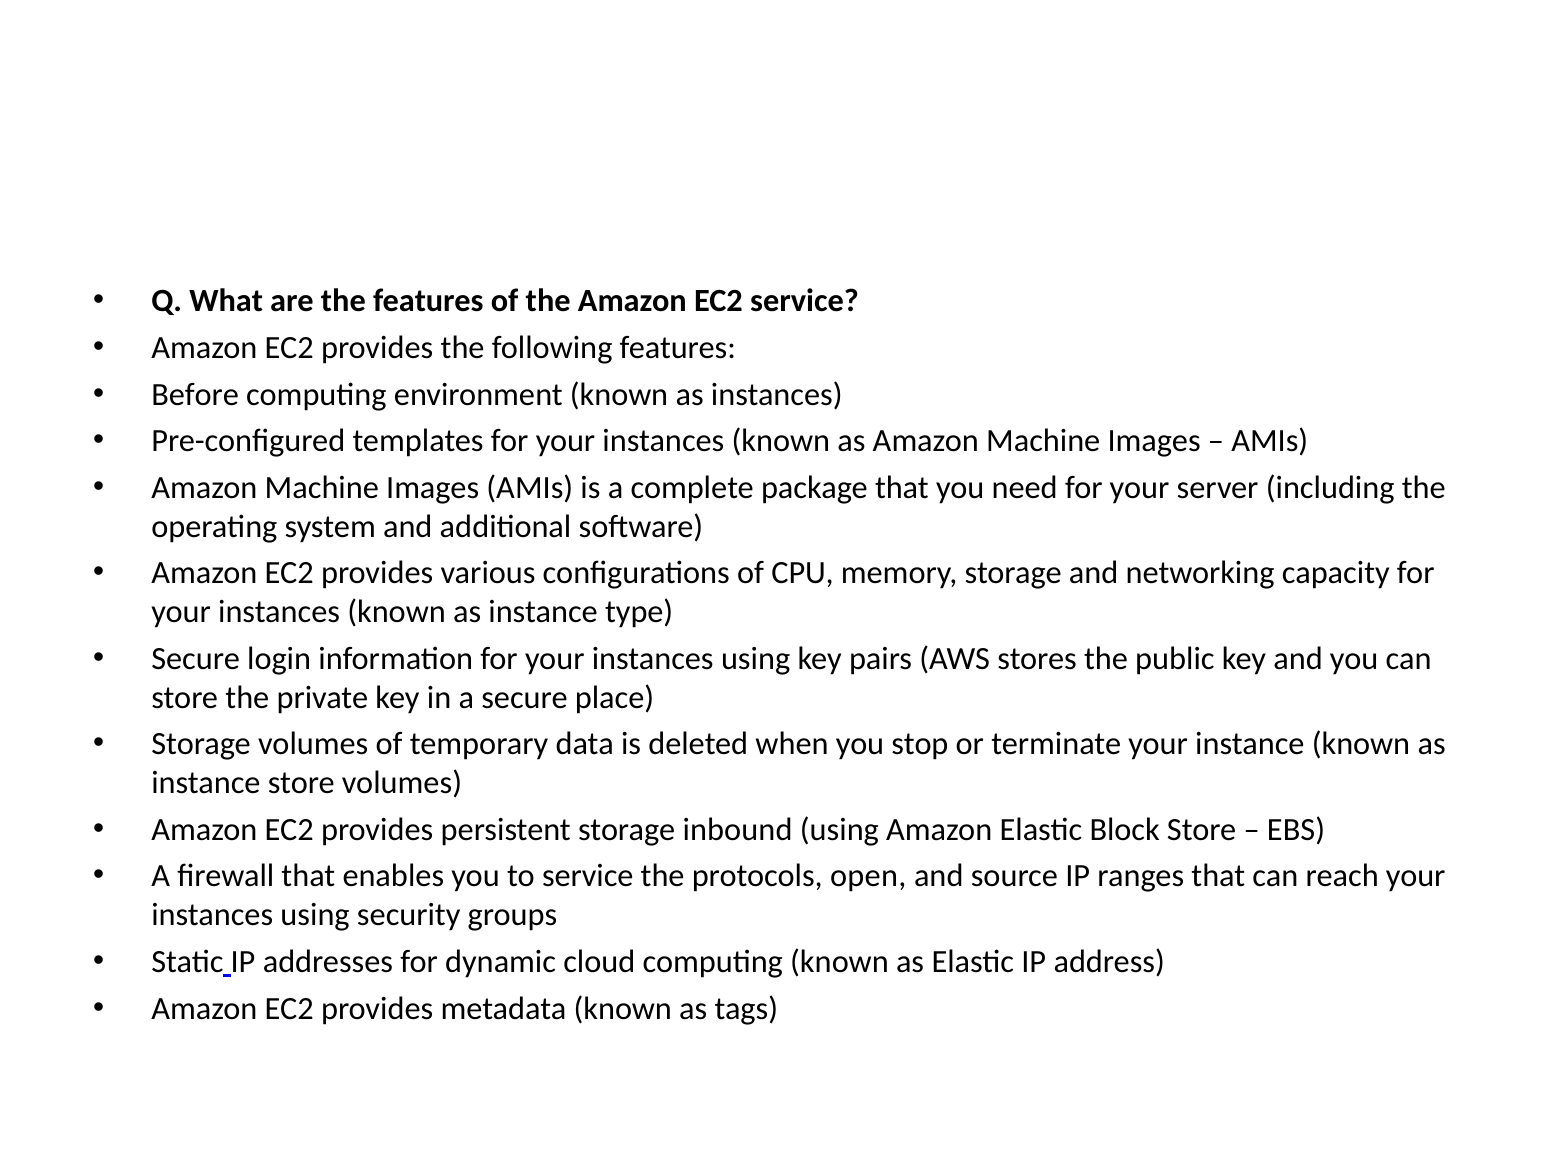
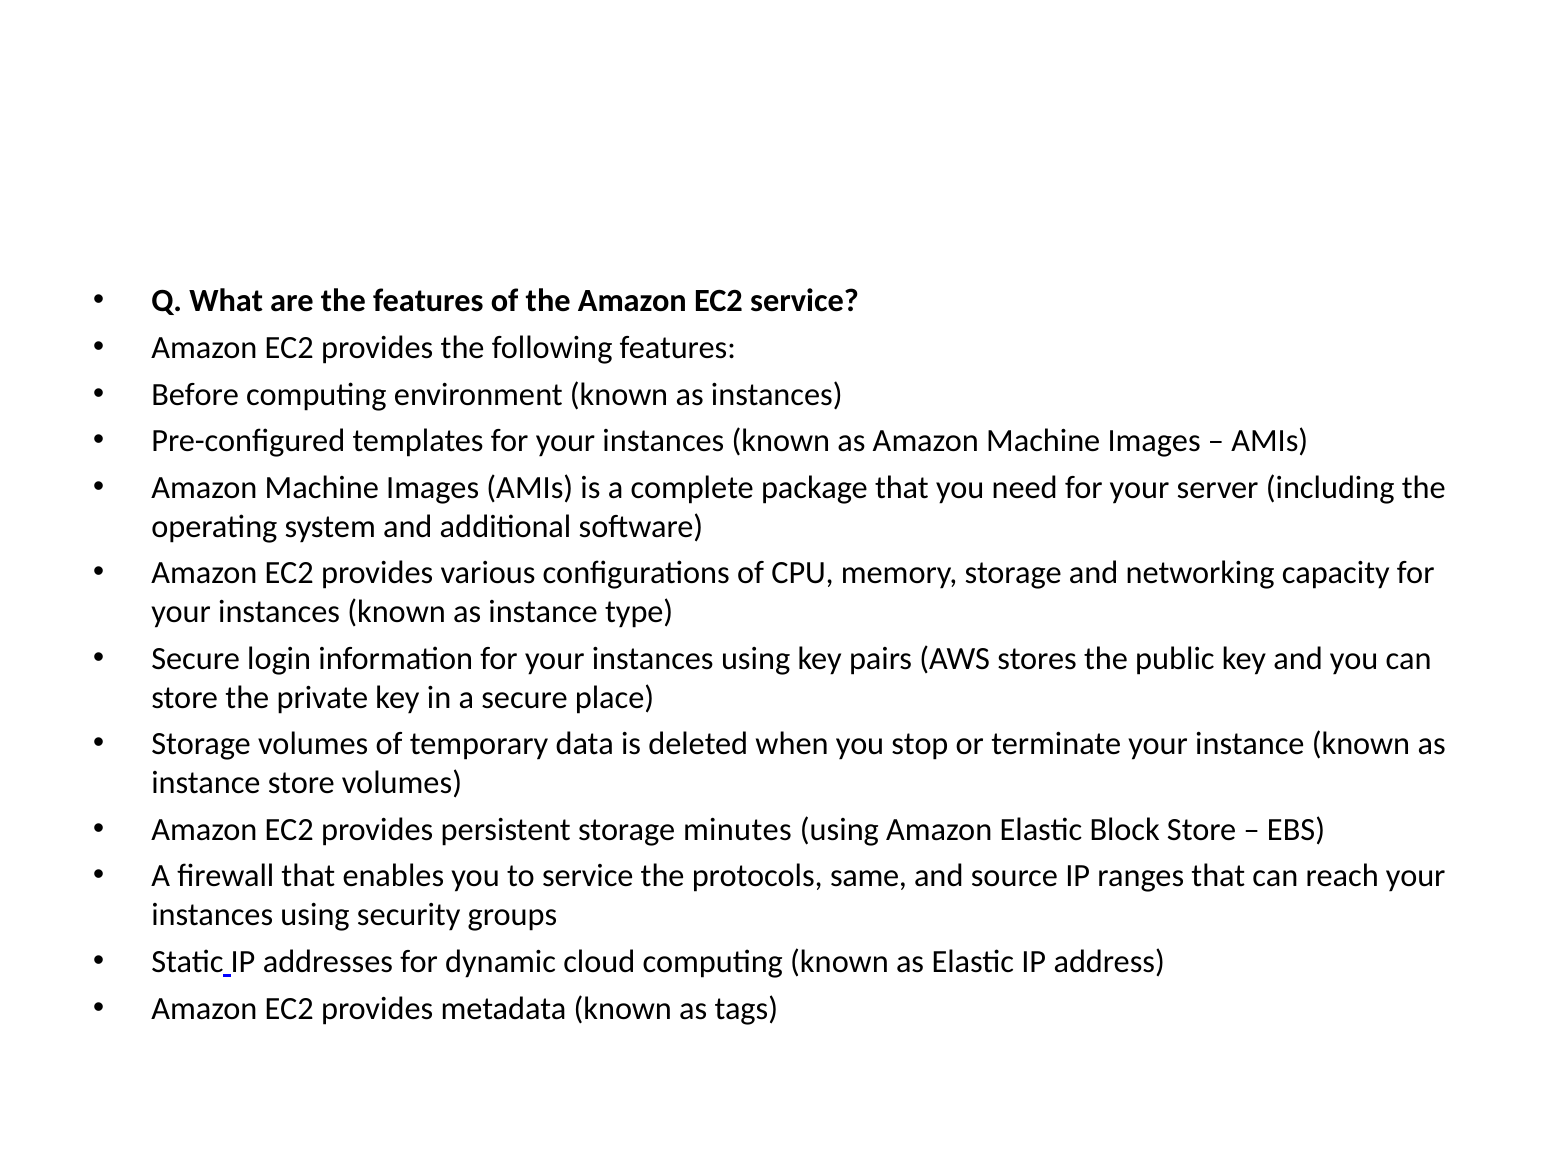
inbound: inbound -> minutes (737, 829)
open: open -> same (869, 876)
